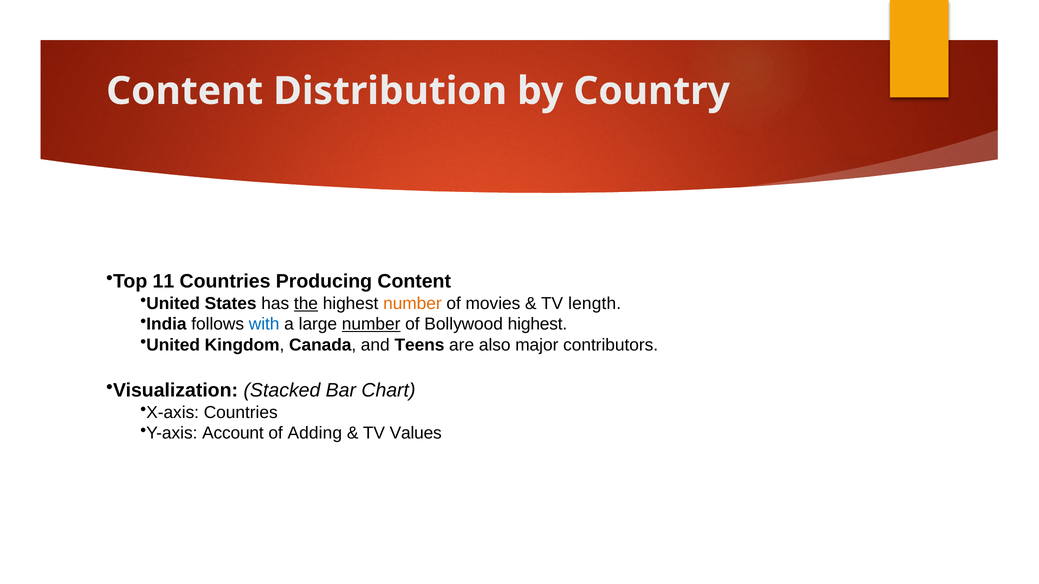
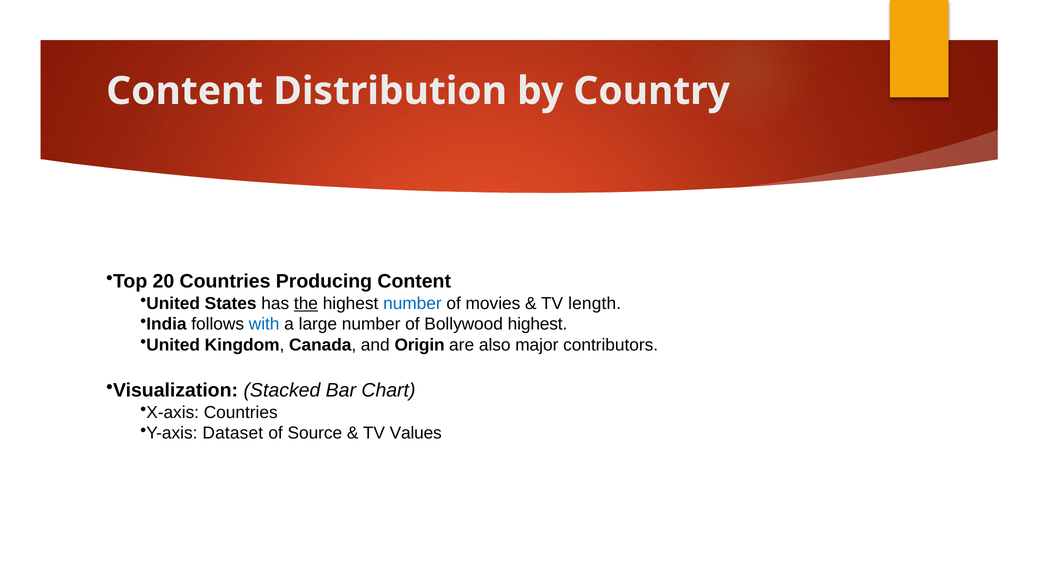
11: 11 -> 20 (163, 282)
number colour: orange -> blue (412, 304)
number underline: present -> none (371, 324)
Teens: Teens -> Origin (420, 345)
Account: Account -> Dataset (233, 434)
Adding: Adding -> Source (315, 434)
